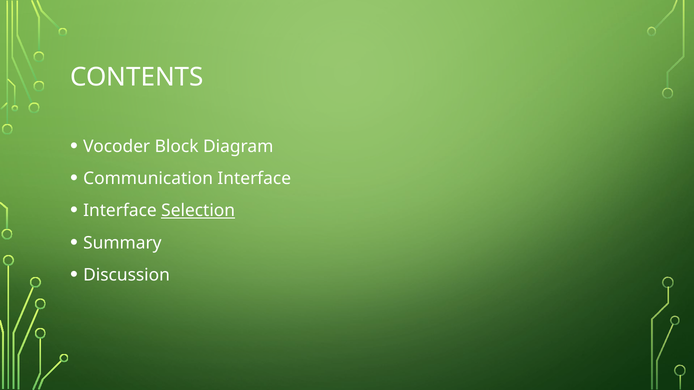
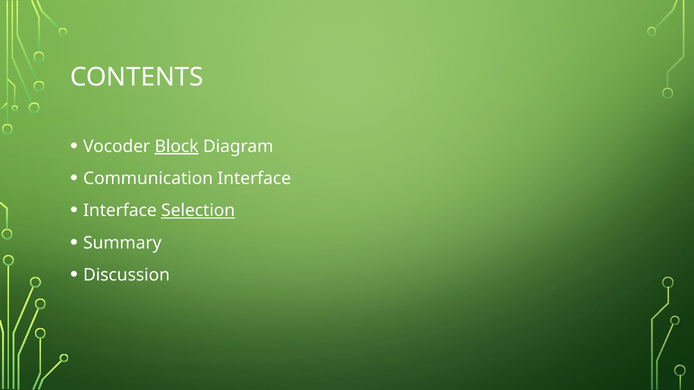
Block underline: none -> present (177, 146)
